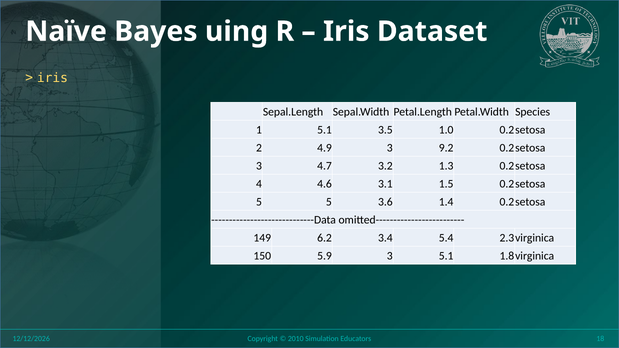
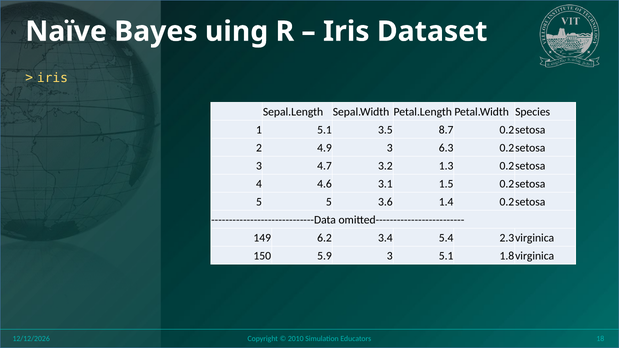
1.0: 1.0 -> 8.7 (446, 130)
9.2: 9.2 -> 6.3 (446, 148)
